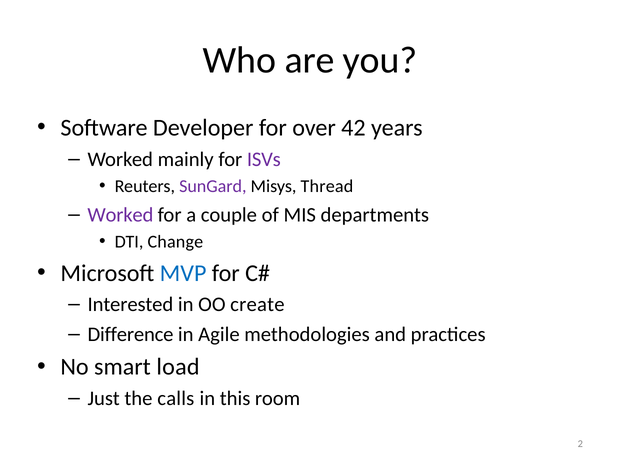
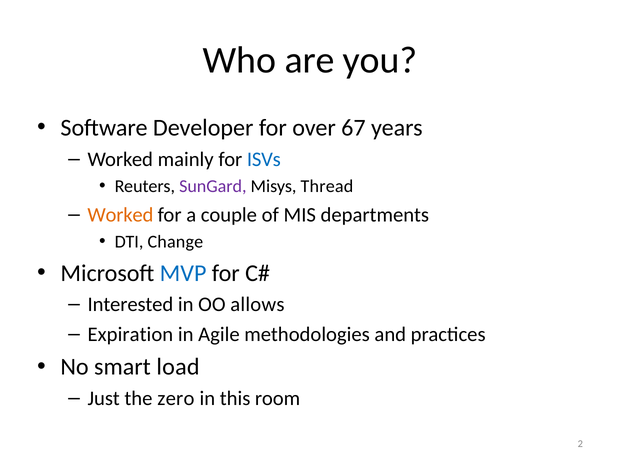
42: 42 -> 67 (353, 128)
ISVs colour: purple -> blue (264, 159)
Worked colour: purple -> orange (120, 215)
create: create -> allows (257, 305)
Difference: Difference -> Expiration (130, 334)
calls: calls -> zero (176, 398)
